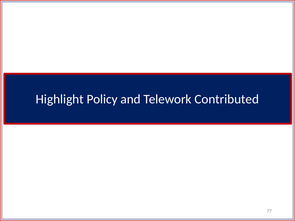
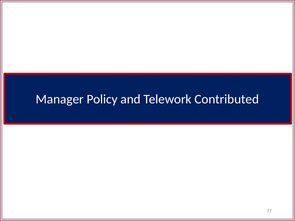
Highlight: Highlight -> Manager (60, 99)
